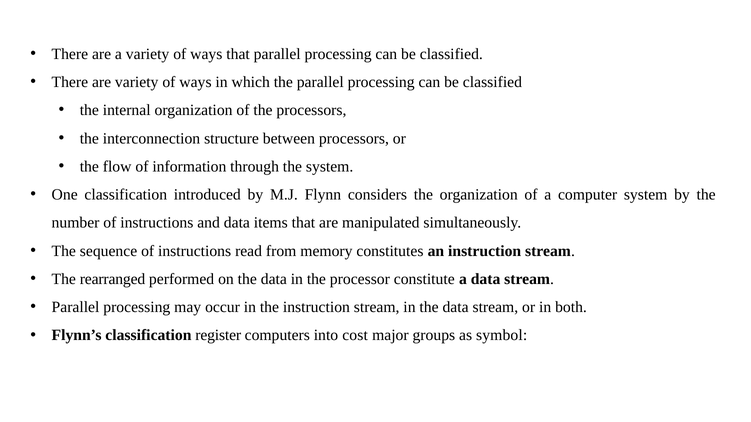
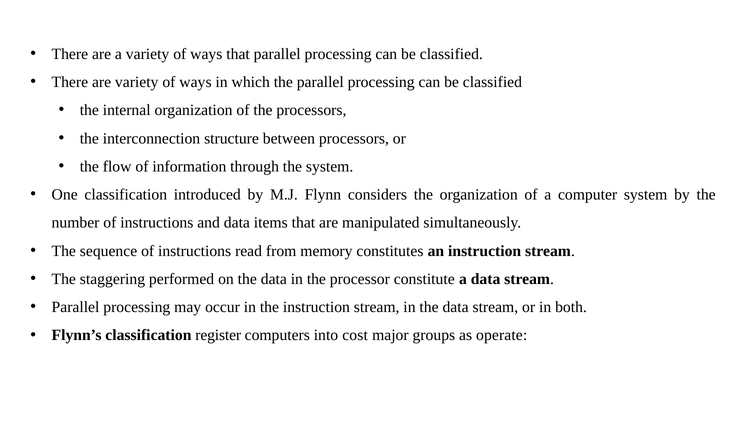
rearranged: rearranged -> staggering (112, 279)
symbol: symbol -> operate (502, 336)
